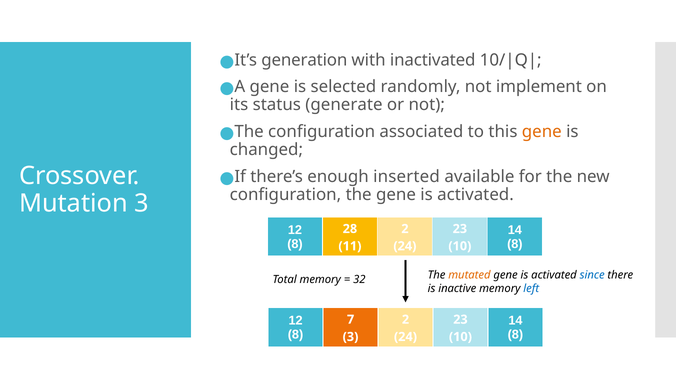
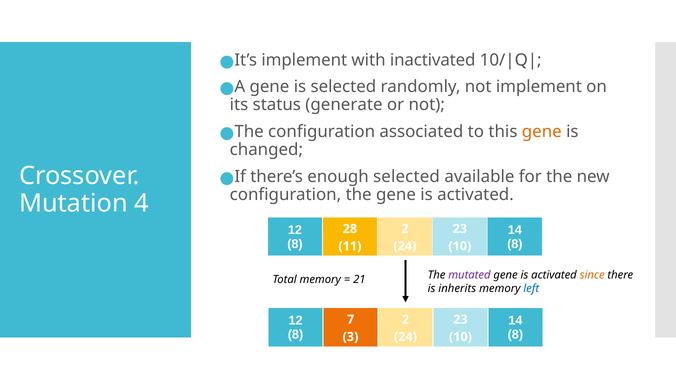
It’s generation: generation -> implement (304, 60)
enough inserted: inserted -> selected (406, 177)
Mutation 3: 3 -> 4 (142, 203)
mutated colour: orange -> purple (469, 275)
since colour: blue -> orange (592, 275)
32: 32 -> 21 (359, 280)
inactive: inactive -> inherits (457, 289)
